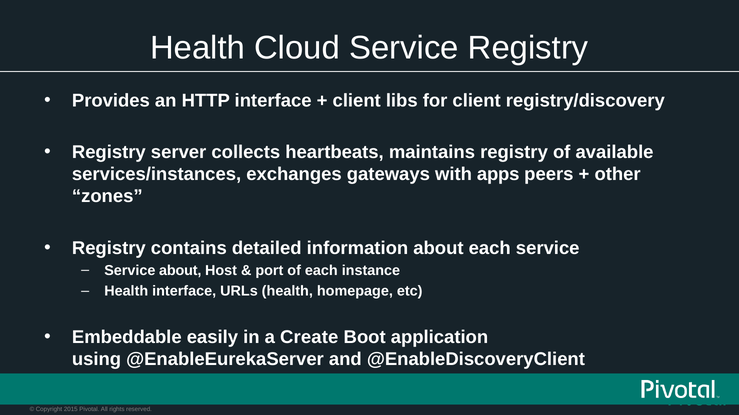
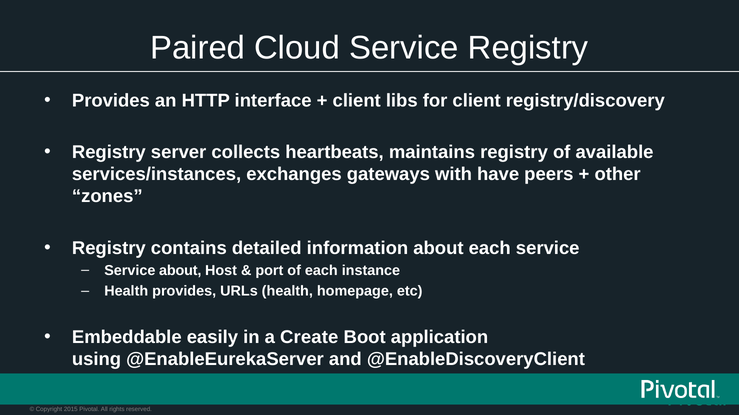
Health: Health -> Paired (198, 48)
apps: apps -> have (498, 175)
Health interface: interface -> provides (184, 292)
